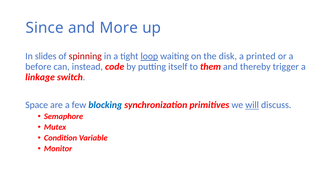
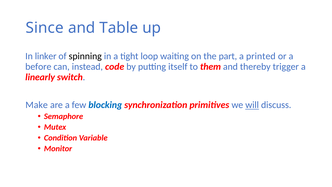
More: More -> Table (119, 28)
slides: slides -> linker (46, 56)
spinning colour: red -> black (85, 56)
loop underline: present -> none (149, 56)
disk: disk -> part (228, 56)
linkage: linkage -> linearly (40, 77)
Space: Space -> Make (37, 105)
